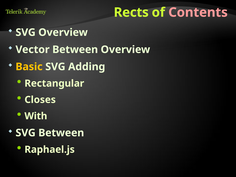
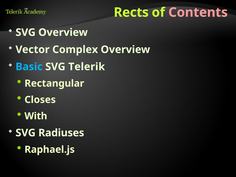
Vector Between: Between -> Complex (75, 50)
Basic colour: yellow -> light blue (29, 67)
Adding: Adding -> Telerik (87, 67)
SVG Between: Between -> Radiuses (61, 133)
